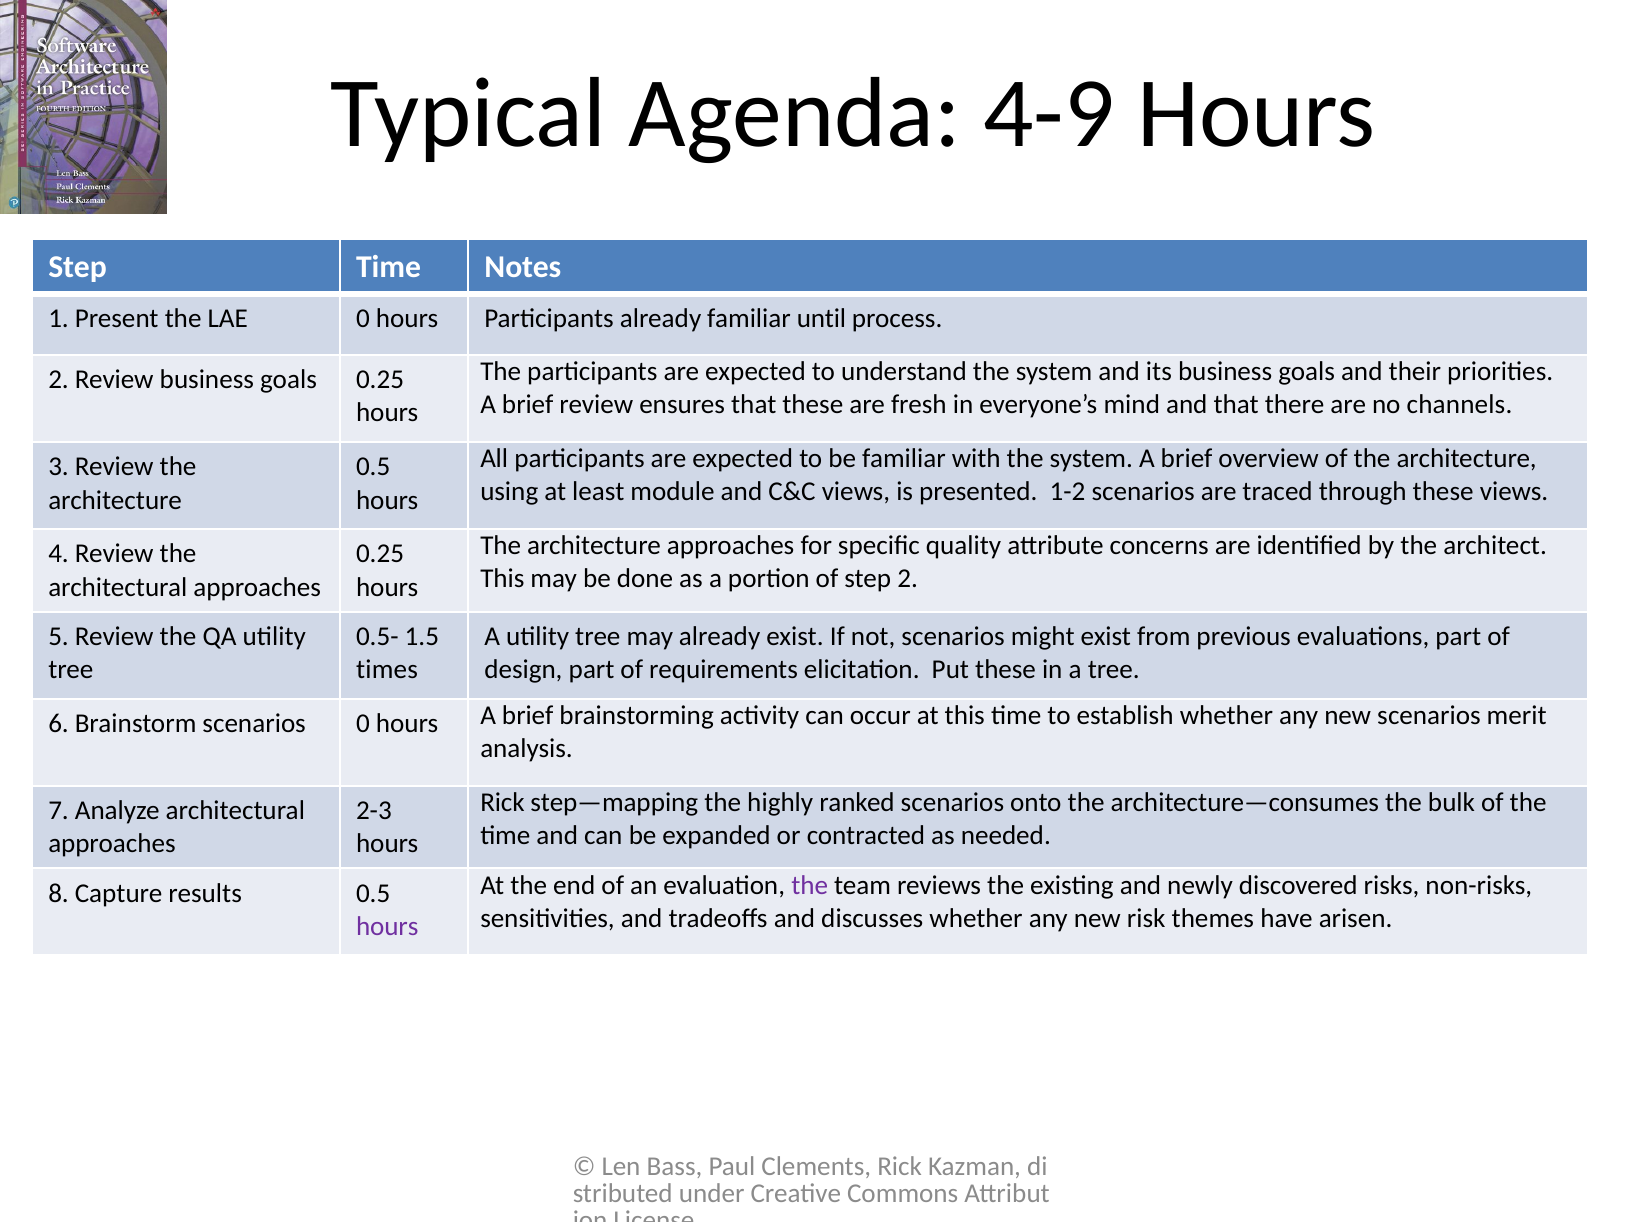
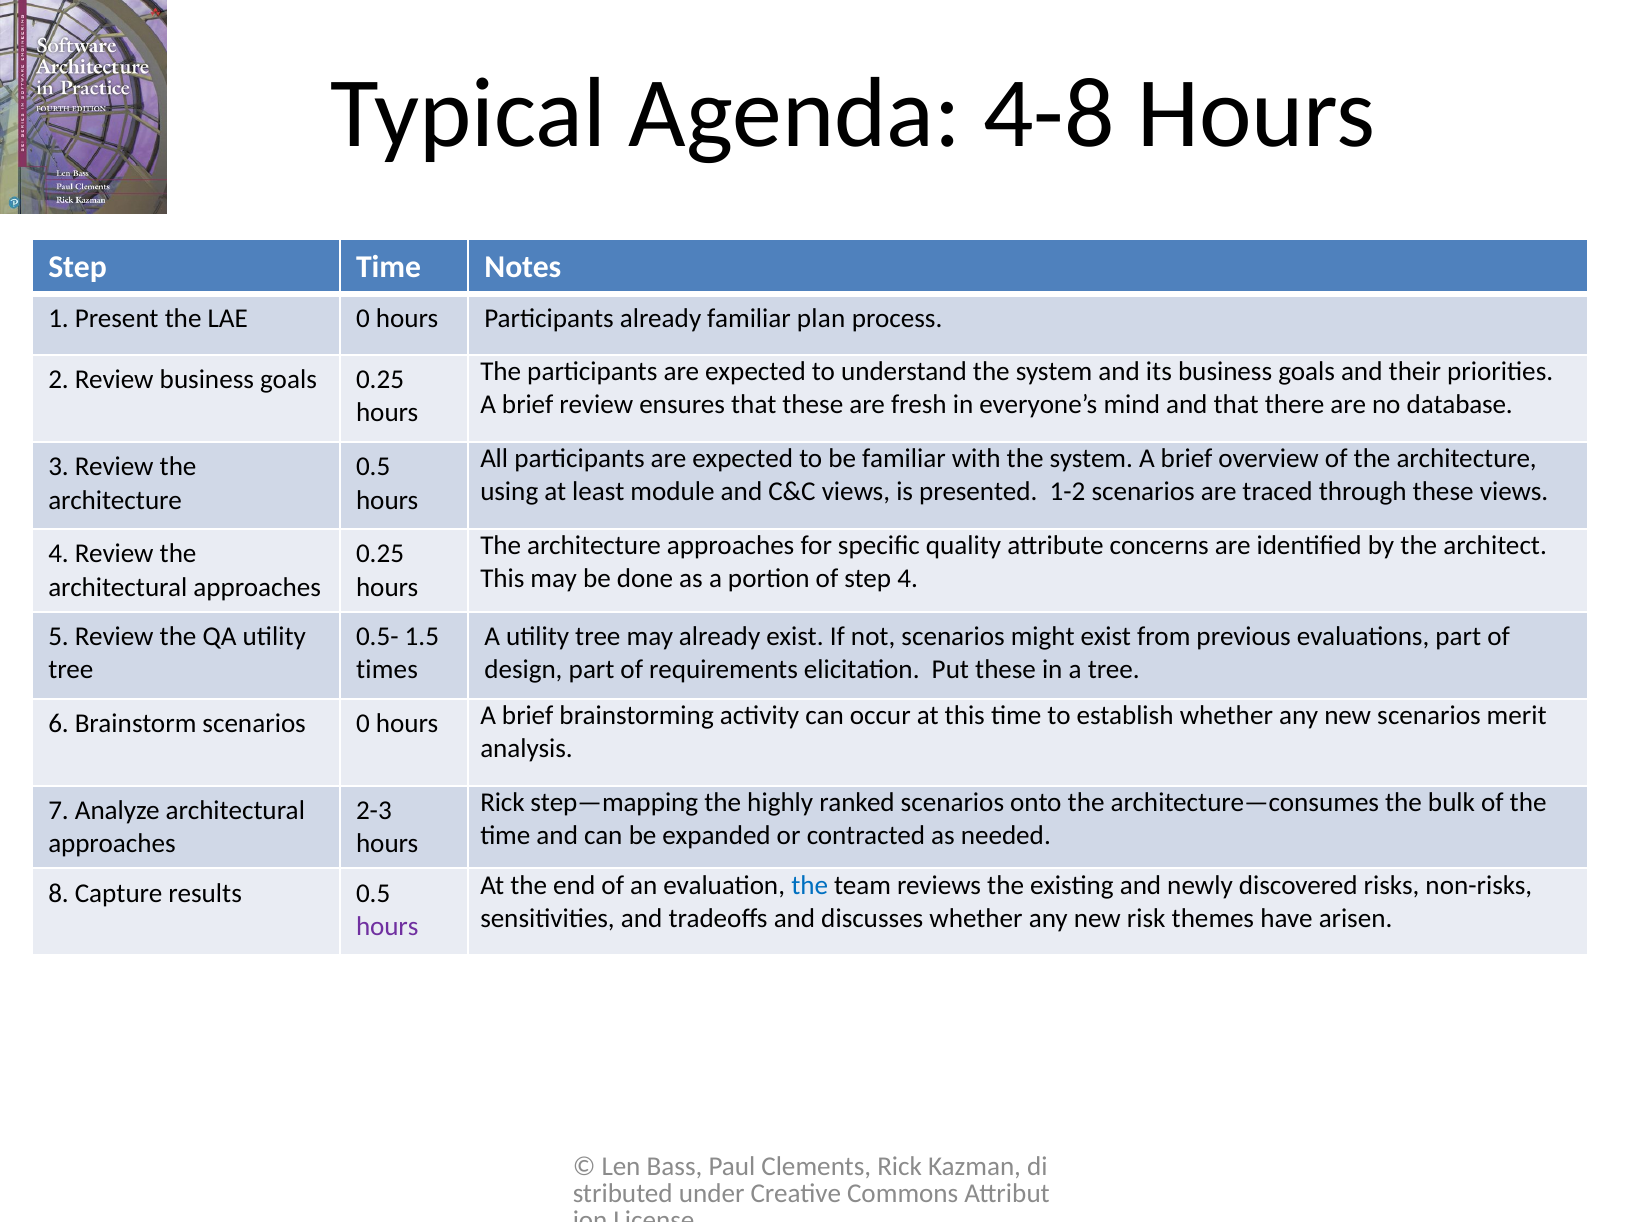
4-9: 4-9 -> 4-8 (1049, 114)
until: until -> plan (821, 319)
channels: channels -> database (1460, 405)
step 2: 2 -> 4 (908, 579)
the colour: purple -> blue (810, 885)
